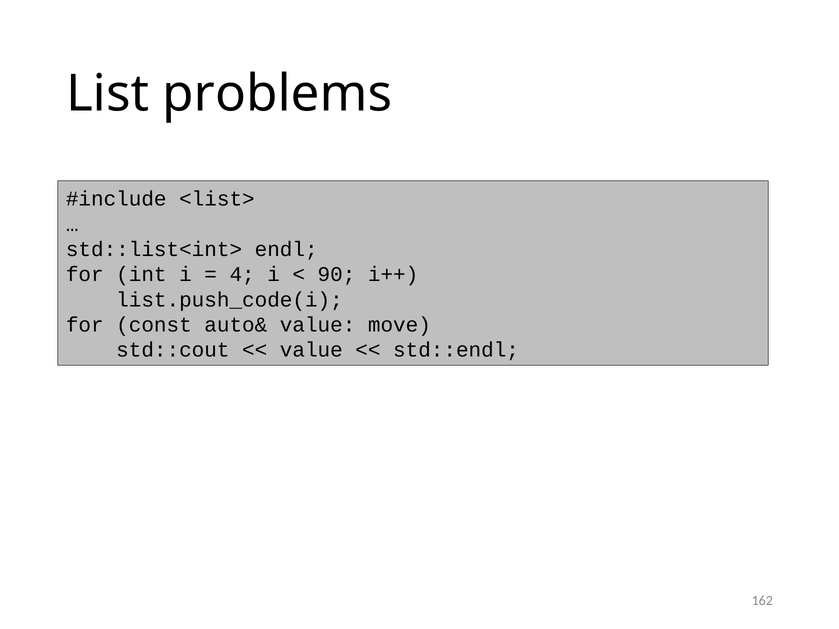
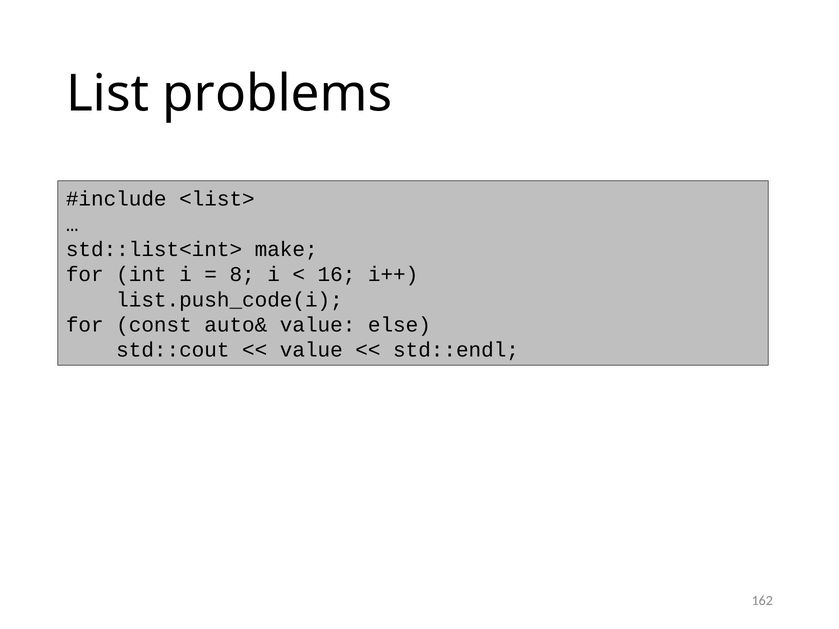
endl: endl -> make (286, 249)
4: 4 -> 8 (242, 275)
90: 90 -> 16 (336, 275)
move: move -> else (399, 325)
